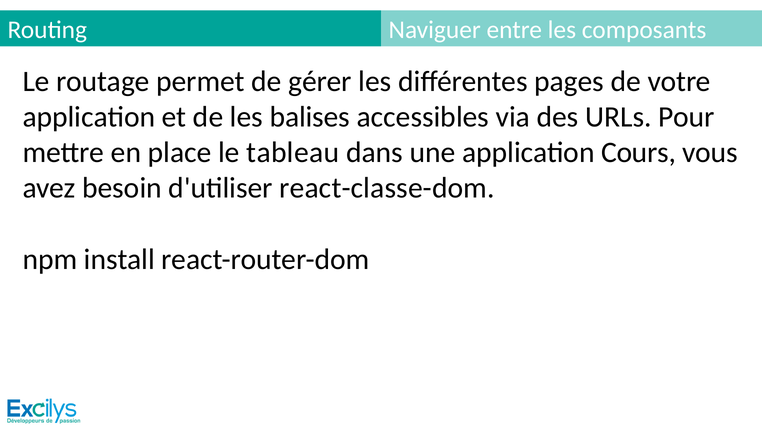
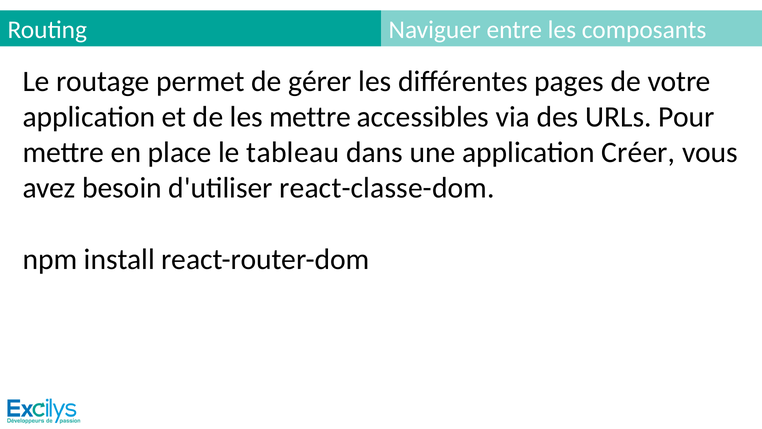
les balises: balises -> mettre (310, 117)
Cours: Cours -> Créer (638, 152)
